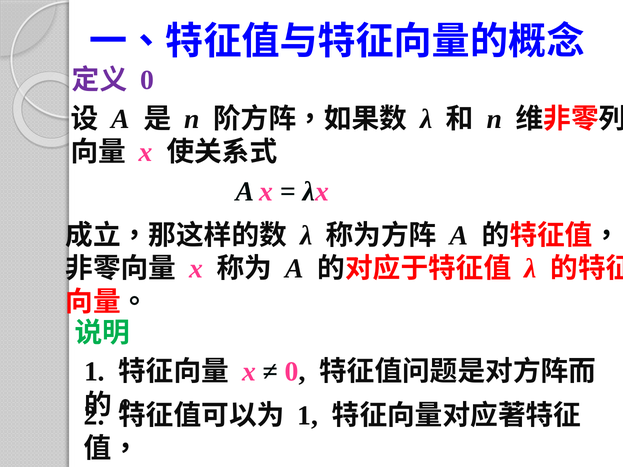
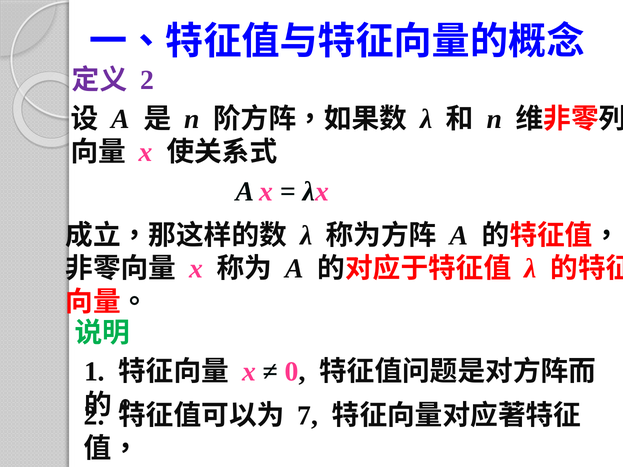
0: 0 -> 2 (147, 80)
1: 1 -> 7 (308, 416)
